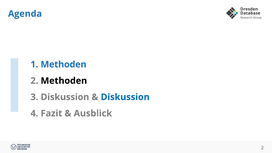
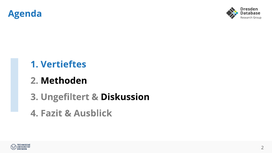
1 Methoden: Methoden -> Vertieftes (63, 64)
3 Diskussion: Diskussion -> Ungefiltert (65, 97)
Diskussion colour: blue -> black (125, 97)
